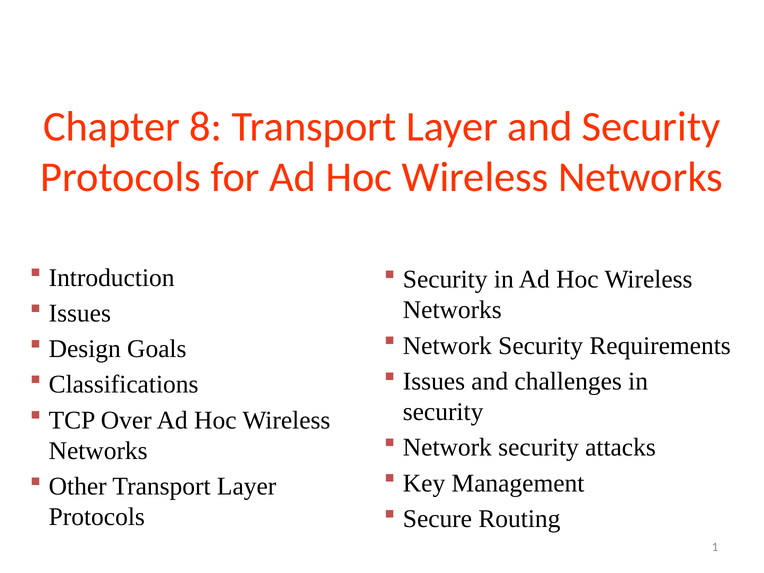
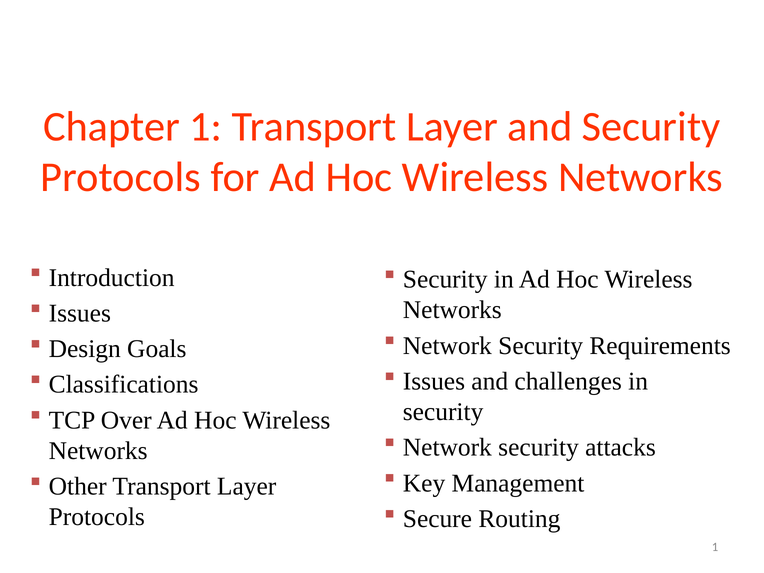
Chapter 8: 8 -> 1 (206, 127)
